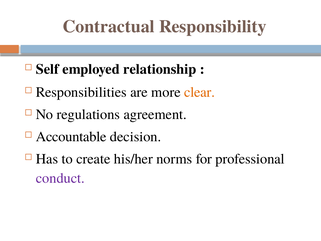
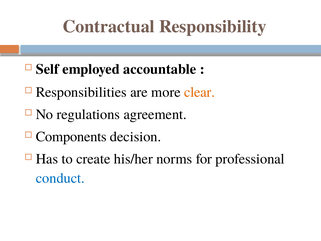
relationship: relationship -> accountable (160, 69)
Accountable: Accountable -> Components (71, 137)
conduct colour: purple -> blue (60, 178)
